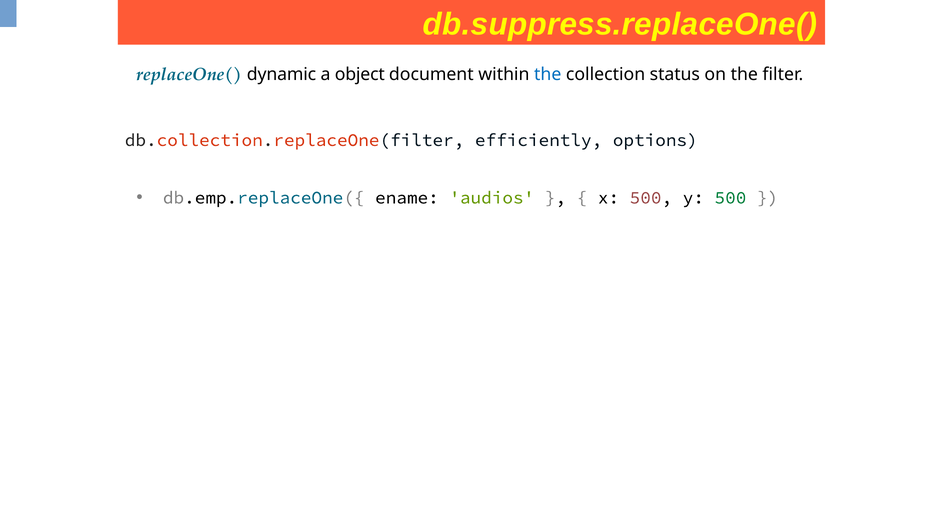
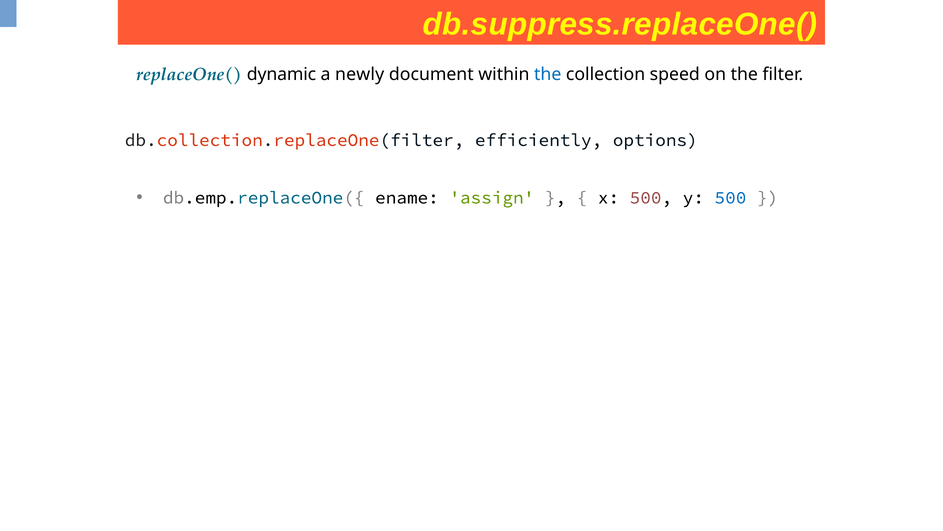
object: object -> newly (360, 74)
status: status -> speed (675, 74)
audios: audios -> assign (492, 197)
500 colour: green -> blue (730, 197)
